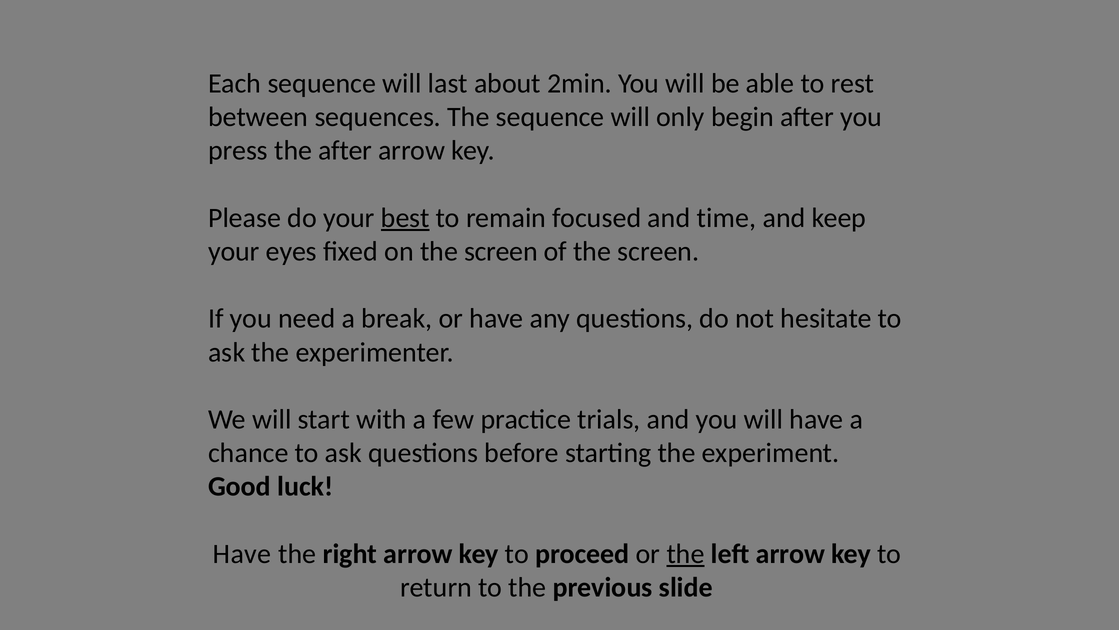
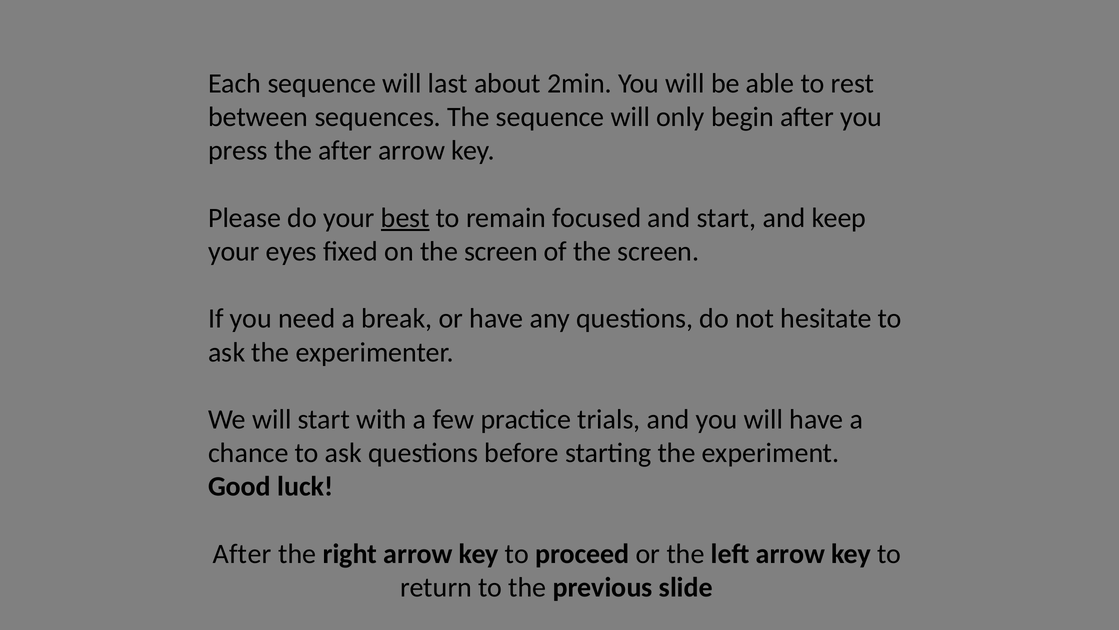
and time: time -> start (726, 218)
Have: Have -> After (242, 553)
the underline: present -> none (686, 553)
